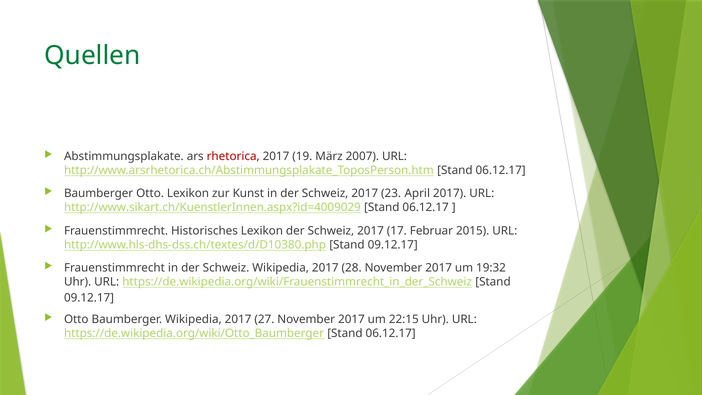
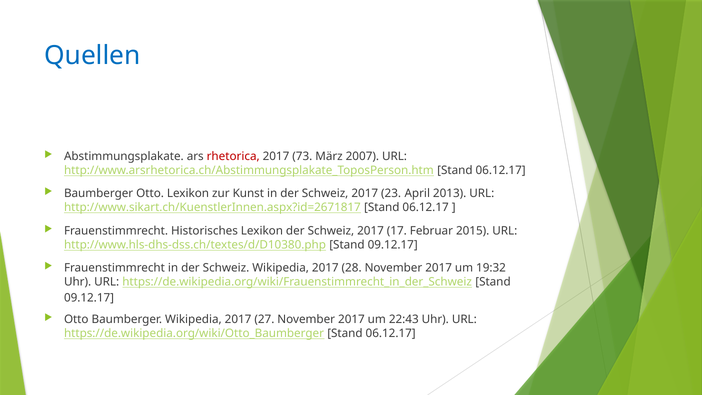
Quellen colour: green -> blue (92, 55)
19: 19 -> 73 (302, 156)
April 2017: 2017 -> 2013 (450, 193)
http://www.sikart.ch/KuenstlerInnen.aspx?id=4009029: http://www.sikart.ch/KuenstlerInnen.aspx?id=4009029 -> http://www.sikart.ch/KuenstlerInnen.aspx?id=2671817 (212, 207)
22:15: 22:15 -> 22:43 (404, 319)
